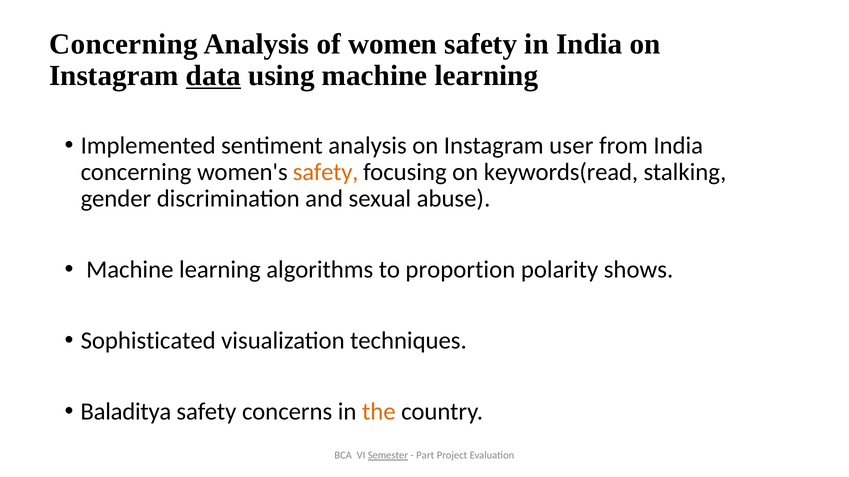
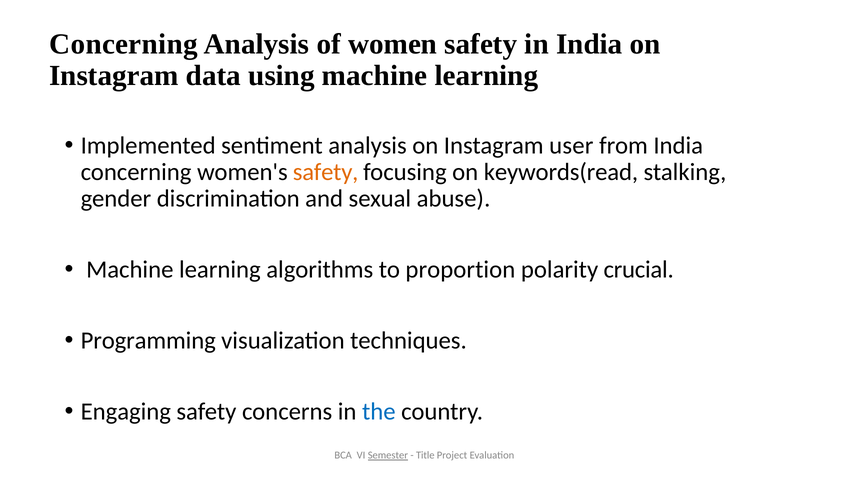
data underline: present -> none (213, 76)
shows: shows -> crucial (639, 270)
Sophisticated: Sophisticated -> Programming (148, 341)
Baladitya: Baladitya -> Engaging (126, 412)
the colour: orange -> blue (379, 412)
Part: Part -> Title (425, 456)
